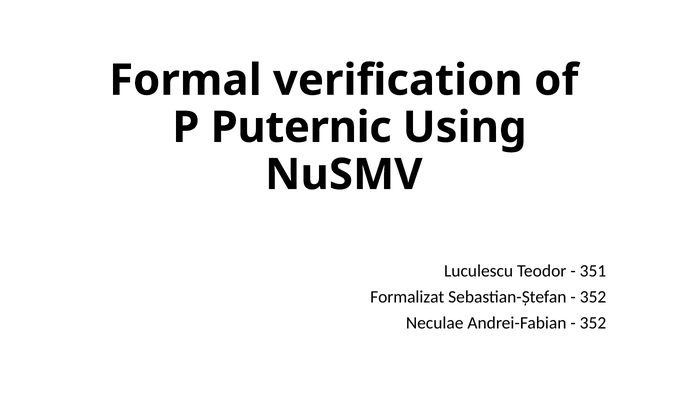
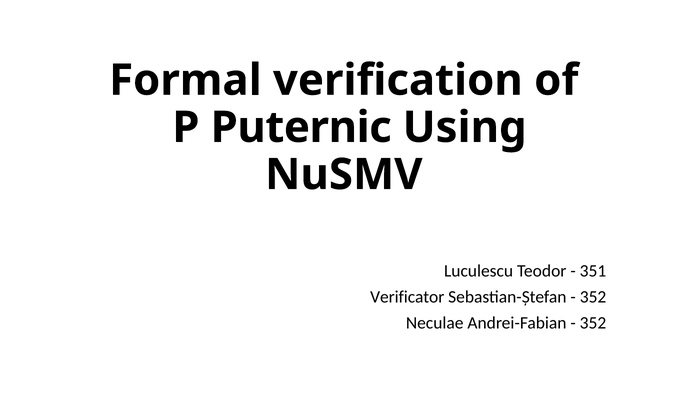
Formalizat: Formalizat -> Verificator (407, 297)
